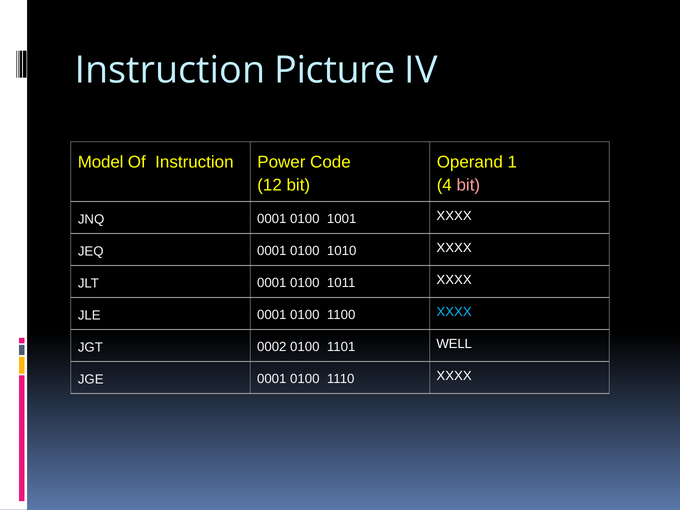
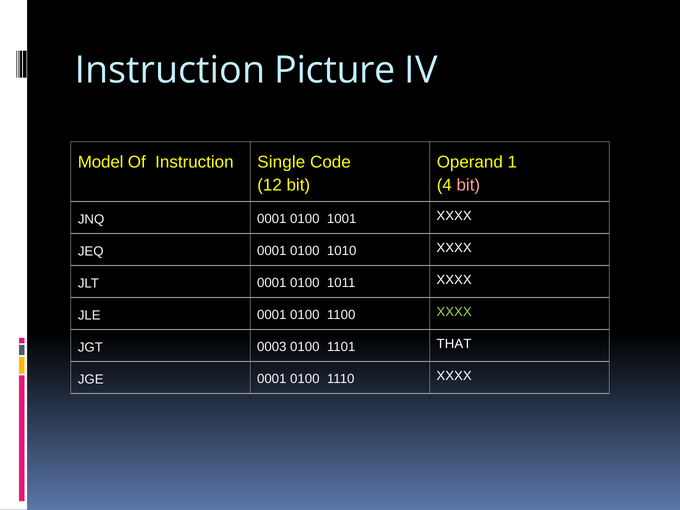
Power: Power -> Single (281, 162)
XXXX colour: light blue -> light green (454, 312)
0002: 0002 -> 0003 (272, 347)
WELL: WELL -> THAT (454, 344)
